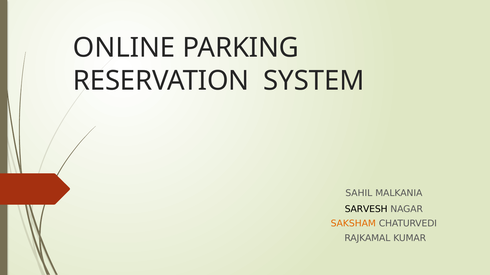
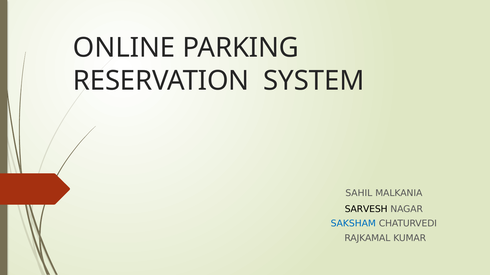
SAKSHAM colour: orange -> blue (353, 224)
